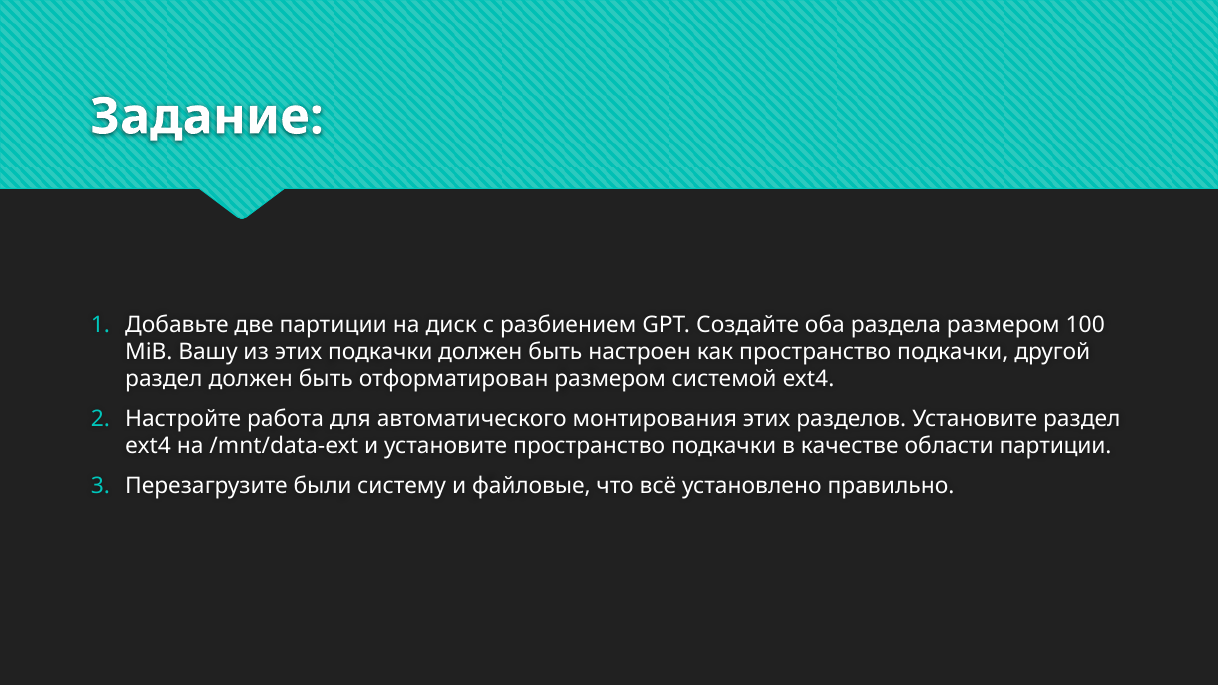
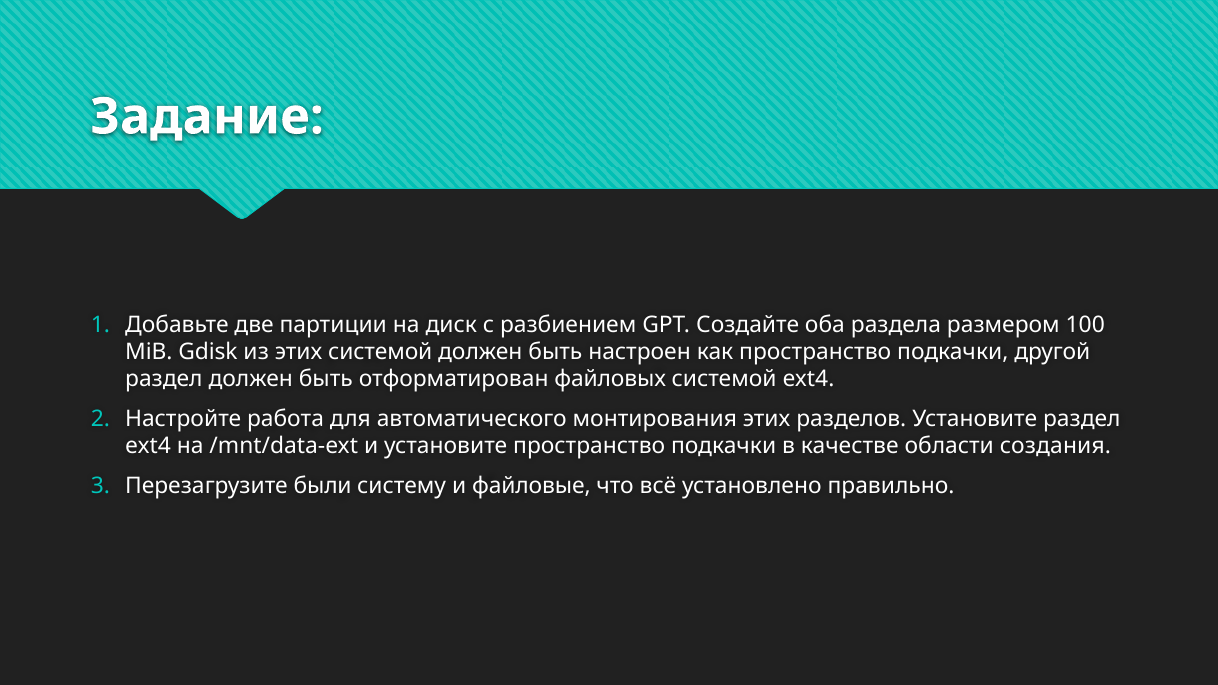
Вашу: Вашу -> Gdisk (208, 352)
этих подкачки: подкачки -> системой (380, 352)
отформатирован размером: размером -> файловых (610, 379)
области партиции: партиции -> создания (1055, 446)
